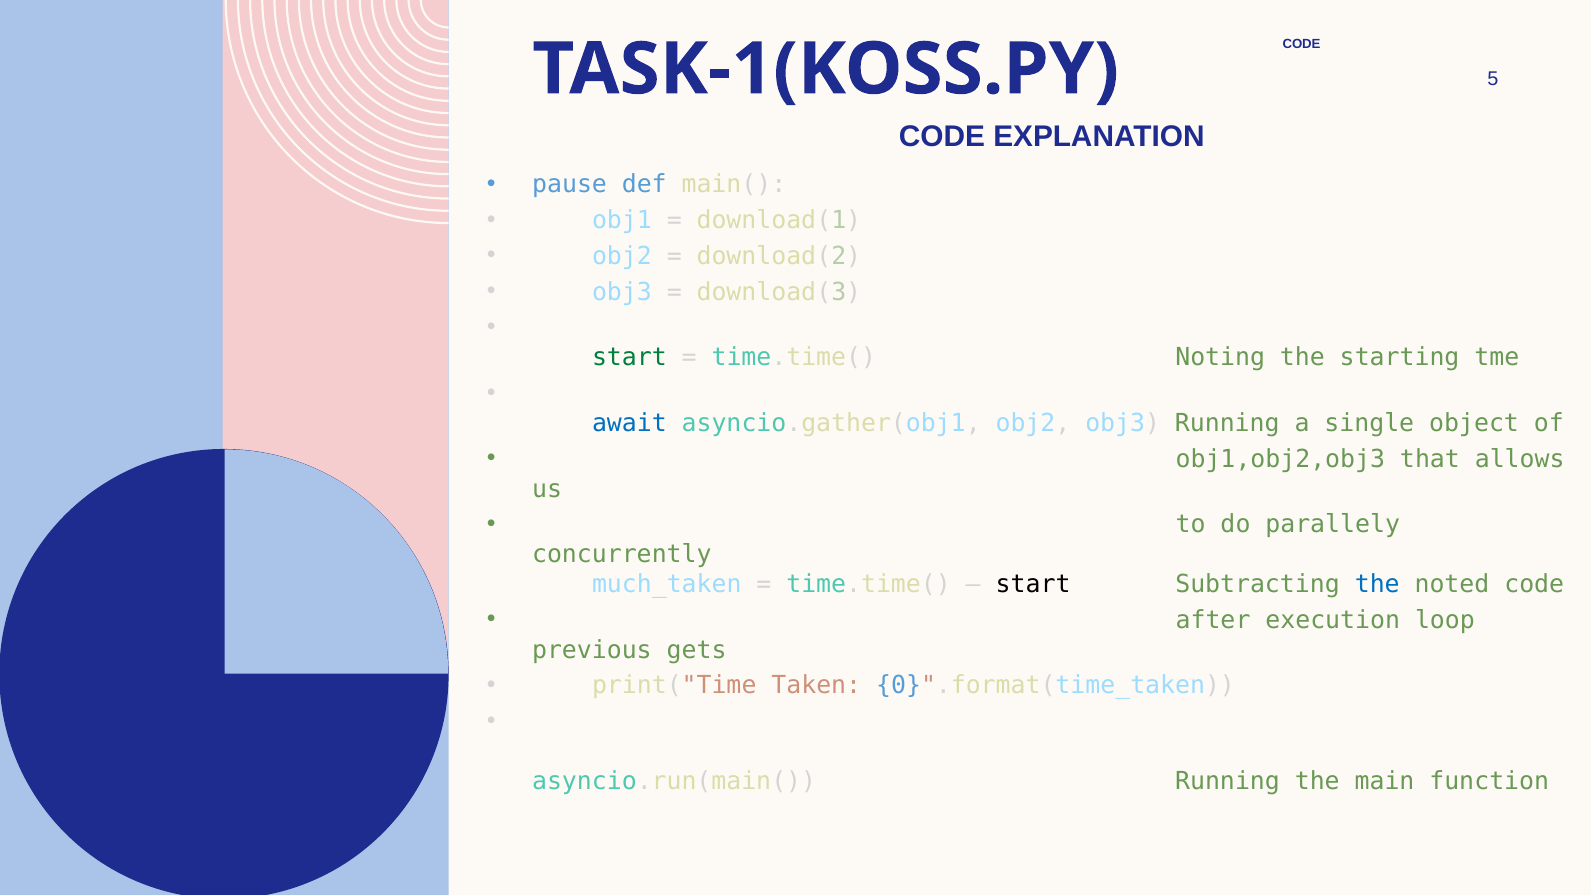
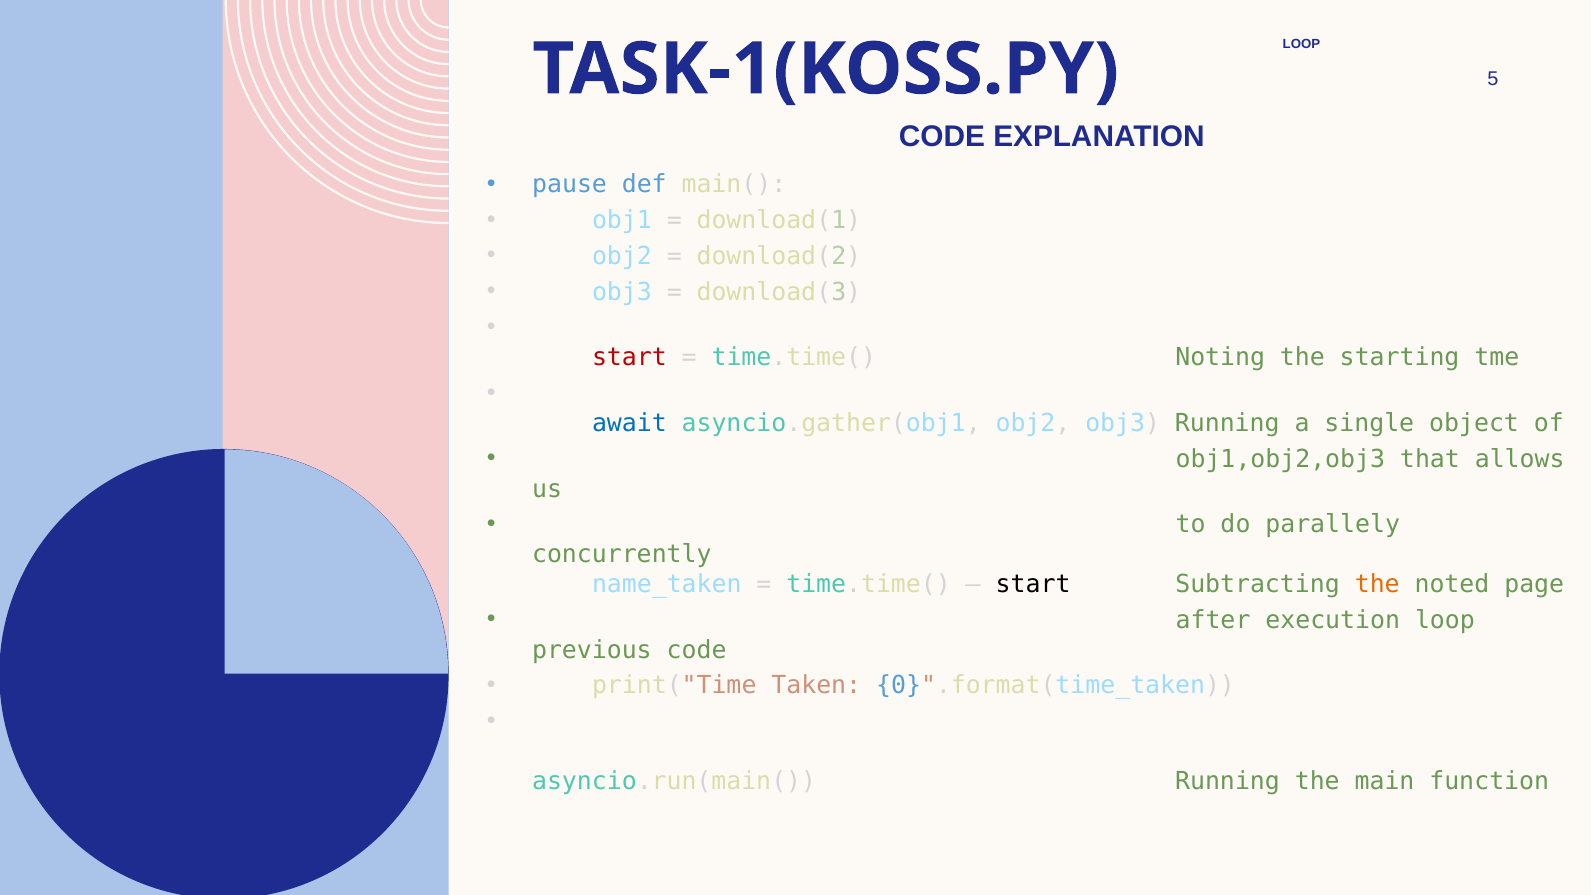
CODE: CODE -> LOOP (1301, 44)
start colour: green -> red (629, 358)
much_taken: much_taken -> name_taken (667, 584)
the colour: blue -> orange (1377, 584)
noted code: code -> page (1534, 584)
previous gets: gets -> code (697, 650)
